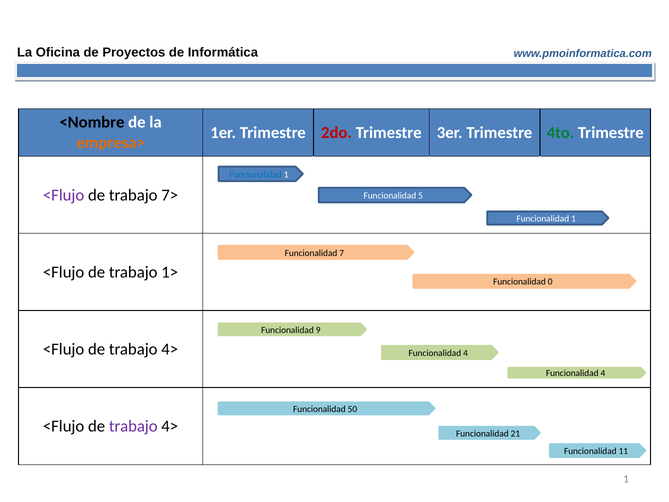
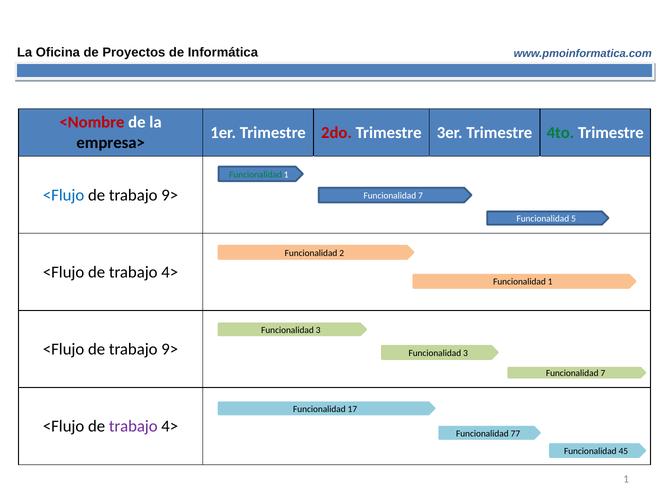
<Nombre colour: black -> red (92, 122)
empresa> colour: orange -> black (111, 143)
Funcionalidad colour: blue -> green (256, 174)
<Flujo colour: purple -> blue (64, 195)
7>: 7> -> 9> (170, 195)
5: 5 -> 7 (421, 196)
1: 1 -> 5 (574, 219)
7: 7 -> 2 (342, 253)
1>: 1> -> 4> (170, 272)
0: 0 -> 1 (550, 282)
9: 9 -> 3 (318, 330)
4>: 4> -> 9> (170, 349)
4: 4 -> 3 (466, 353)
4: 4 -> 7 (603, 373)
50: 50 -> 17 (352, 409)
21: 21 -> 77 (515, 433)
11: 11 -> 45 (623, 451)
